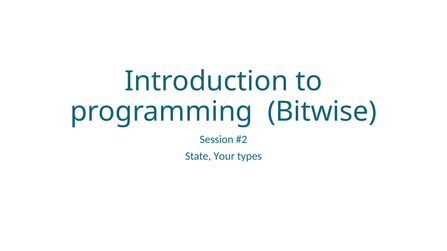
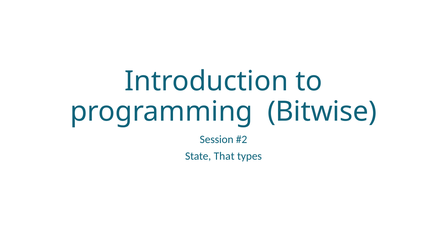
Your: Your -> That (224, 156)
